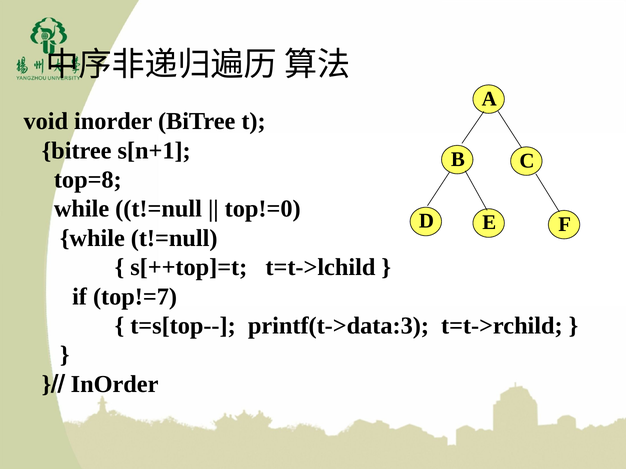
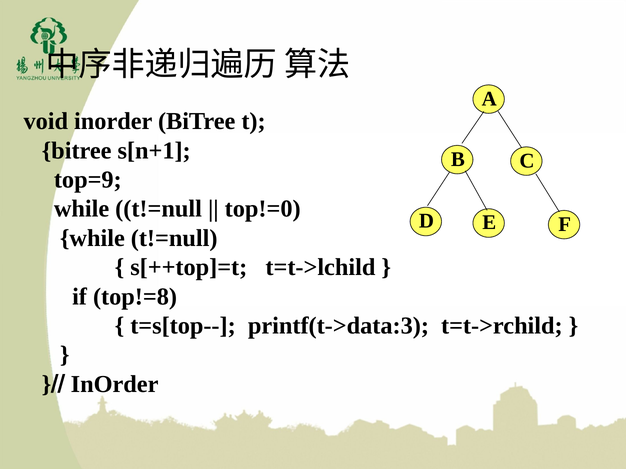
top=8: top=8 -> top=9 (88, 180)
top!=7: top!=7 -> top!=8 (135, 297)
